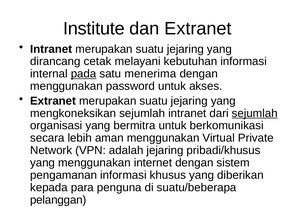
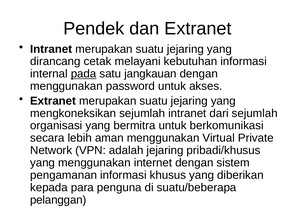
Institute: Institute -> Pendek (94, 29)
menerima: menerima -> jangkauan (150, 74)
sejumlah underline: present -> none (255, 113)
